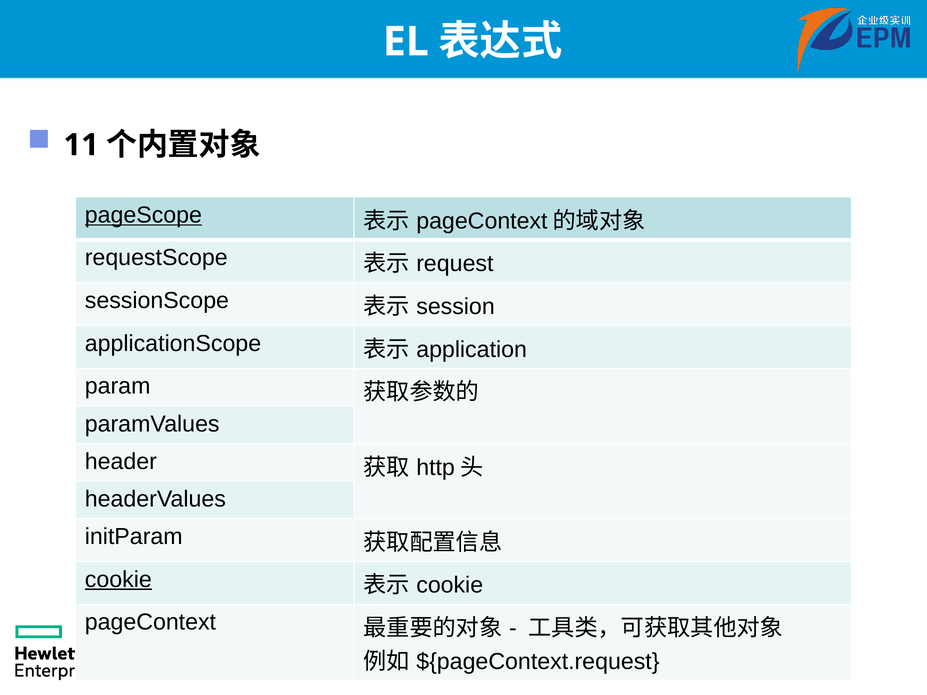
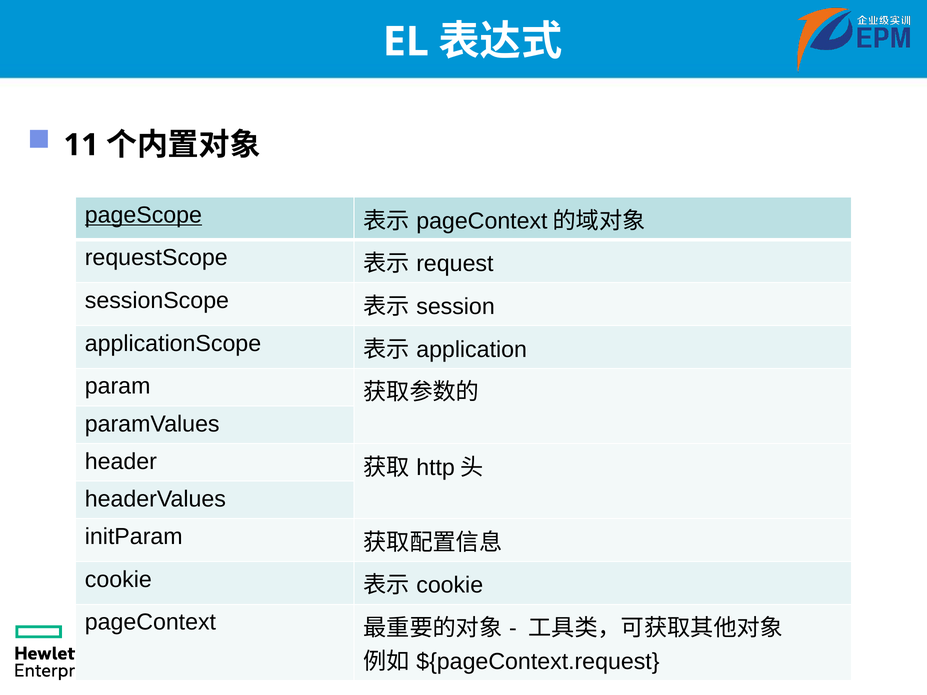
cookie underline: present -> none (118, 580)
